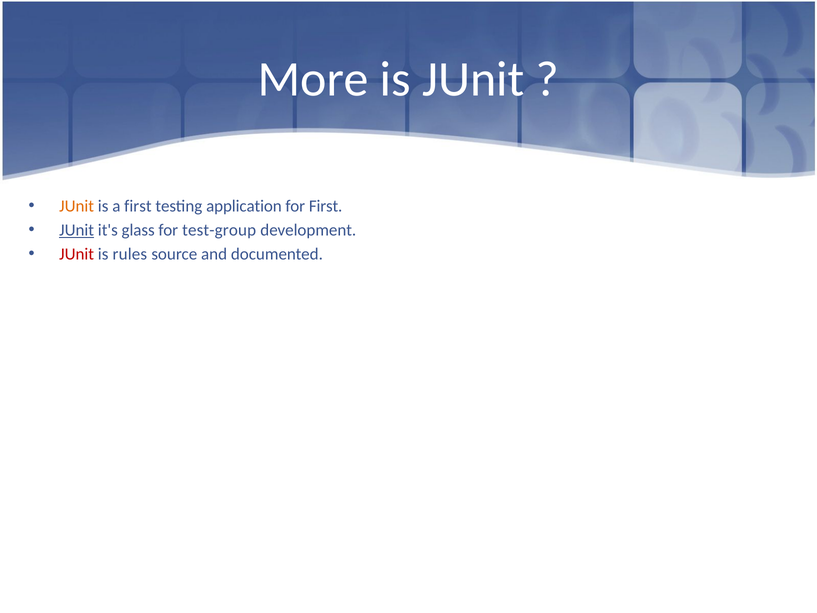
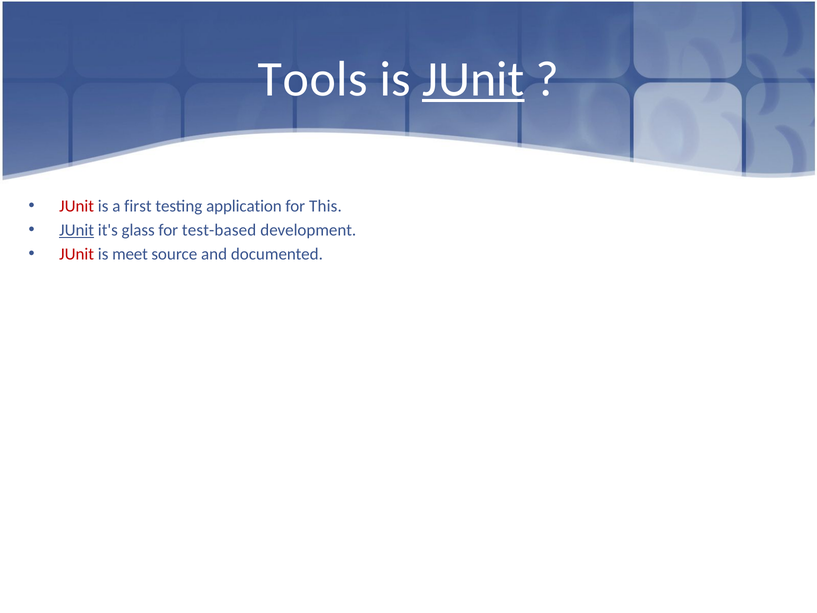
More: More -> Tools (313, 79)
JUnit underline: none -> present (473, 79)
JUnit colour: orange -> red (77, 206)
for First: First -> This (325, 206)
test-group: test-group -> test-based (219, 230)
rules: rules -> meet (130, 254)
